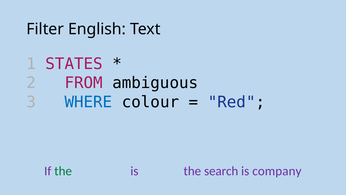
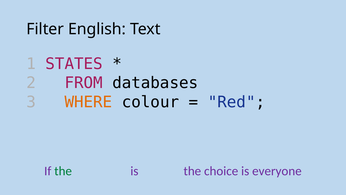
ambiguous: ambiguous -> databases (155, 83)
WHERE colour: blue -> orange (88, 102)
search: search -> choice (221, 171)
company: company -> everyone (277, 171)
